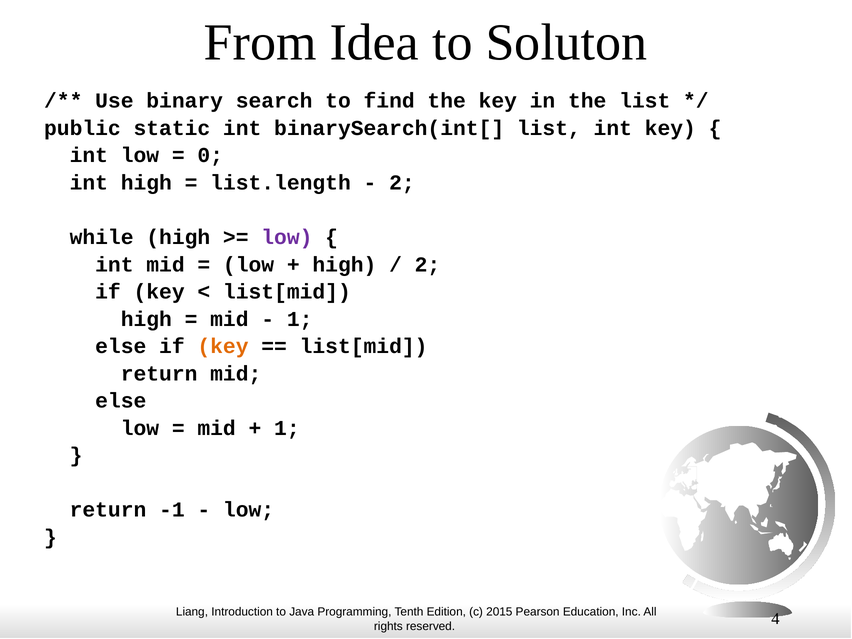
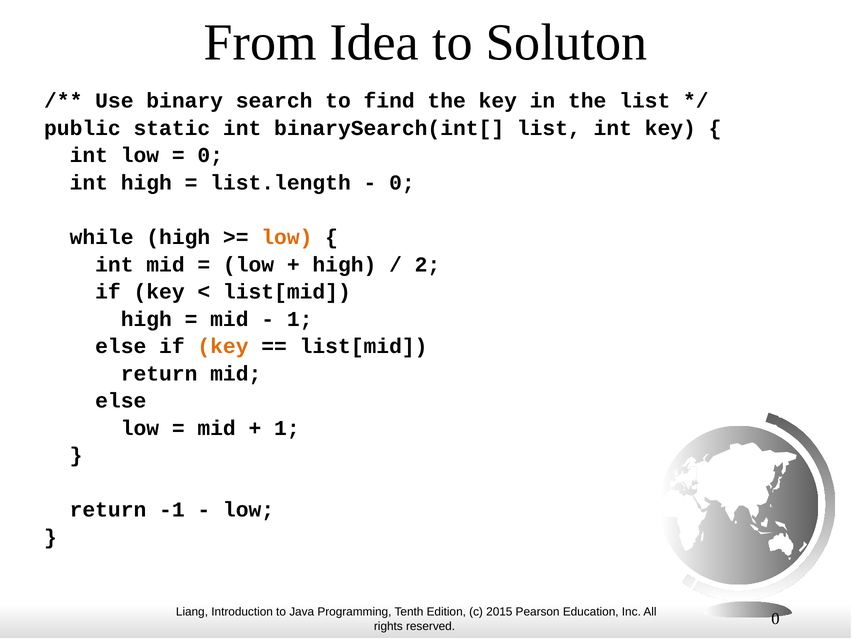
2: 2 -> 0 (402, 183)
low colour: purple -> orange (287, 237)
4: 4 -> 0 (775, 619)
